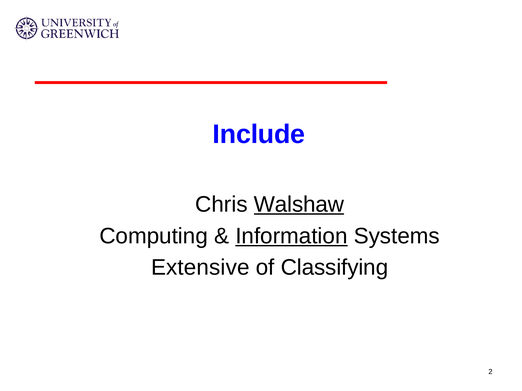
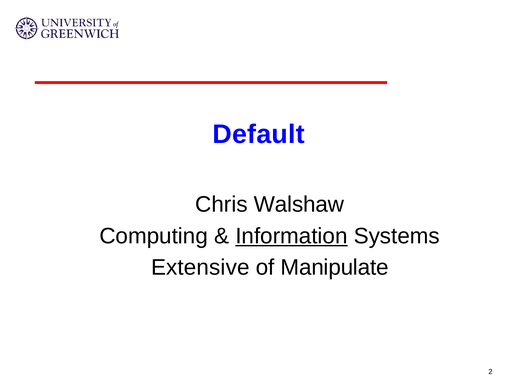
Include: Include -> Default (259, 135)
Walshaw underline: present -> none (299, 205)
Classifying: Classifying -> Manipulate (335, 268)
